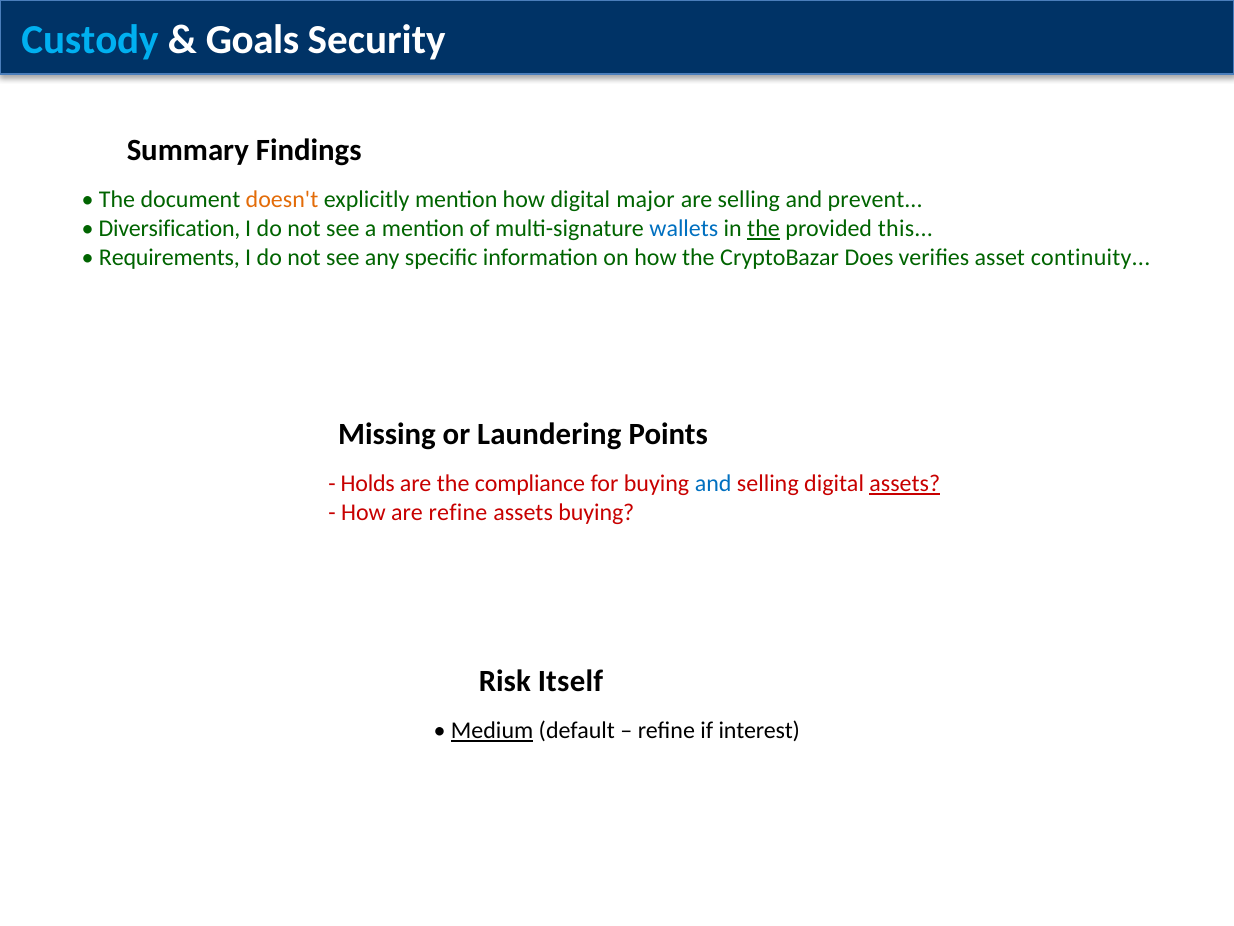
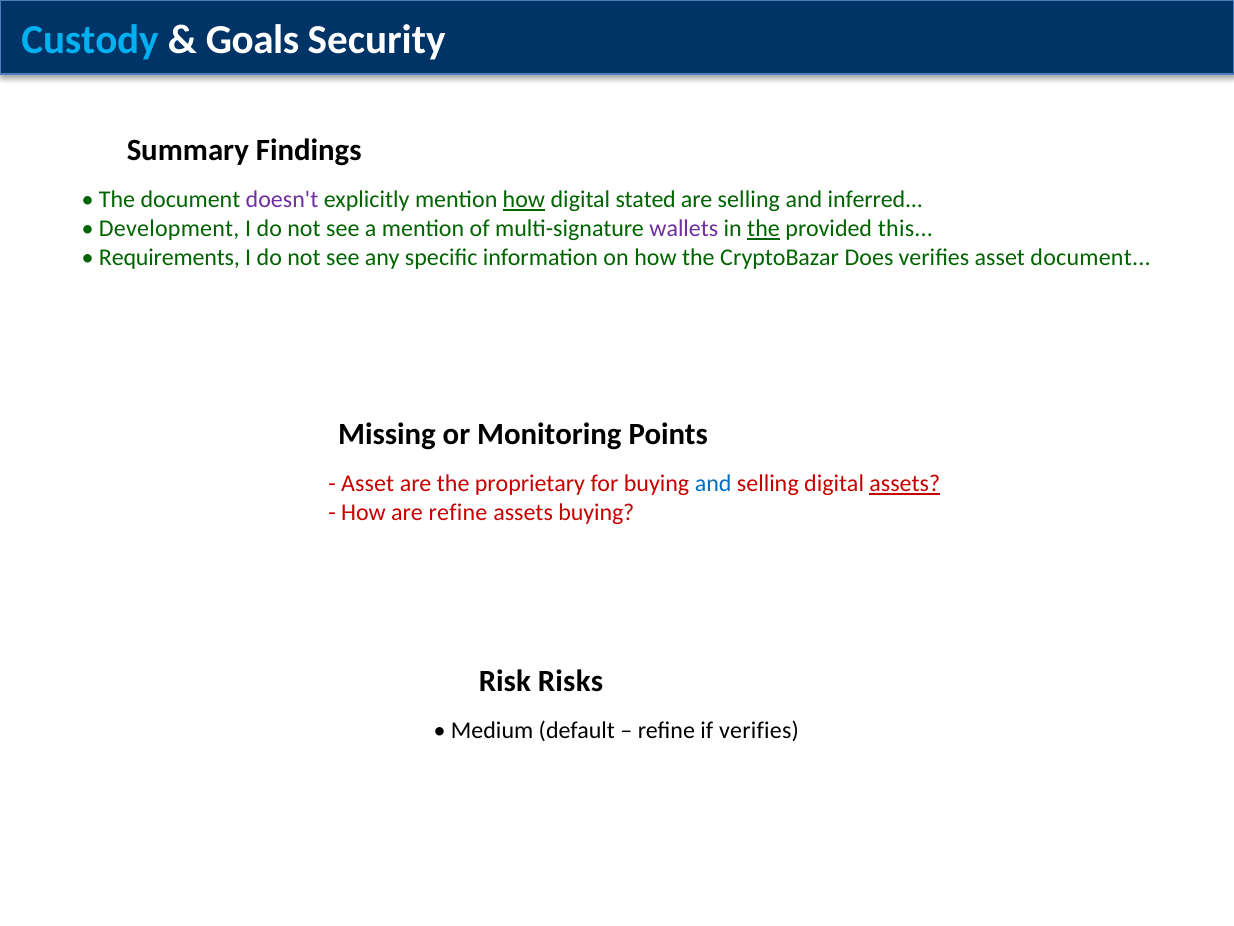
doesn't colour: orange -> purple (282, 200)
how underline: none -> present (524, 200)
major: major -> stated (646, 200)
prevent: prevent -> inferred (875, 200)
Diversification: Diversification -> Development (169, 228)
wallets colour: blue -> purple (684, 228)
asset continuity: continuity -> document (1091, 257)
Laundering: Laundering -> Monitoring (549, 434)
Holds: Holds -> Asset (368, 484)
compliance: compliance -> proprietary (530, 484)
Itself: Itself -> Risks (570, 681)
Medium underline: present -> none (492, 730)
if interest: interest -> verifies (759, 730)
